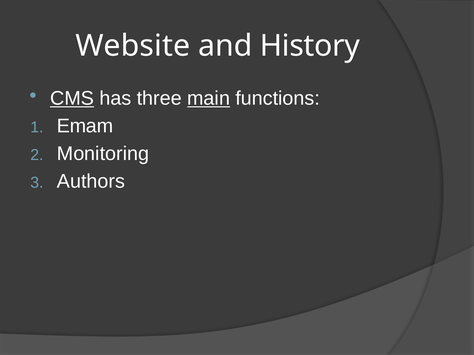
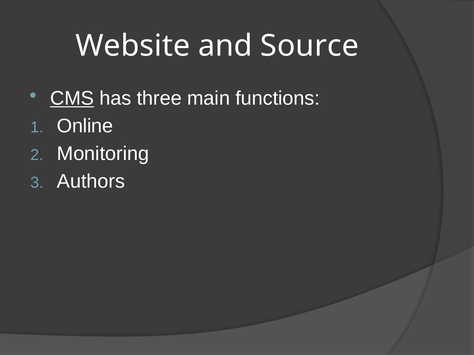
History: History -> Source (310, 46)
main underline: present -> none (209, 99)
Emam: Emam -> Online (85, 126)
